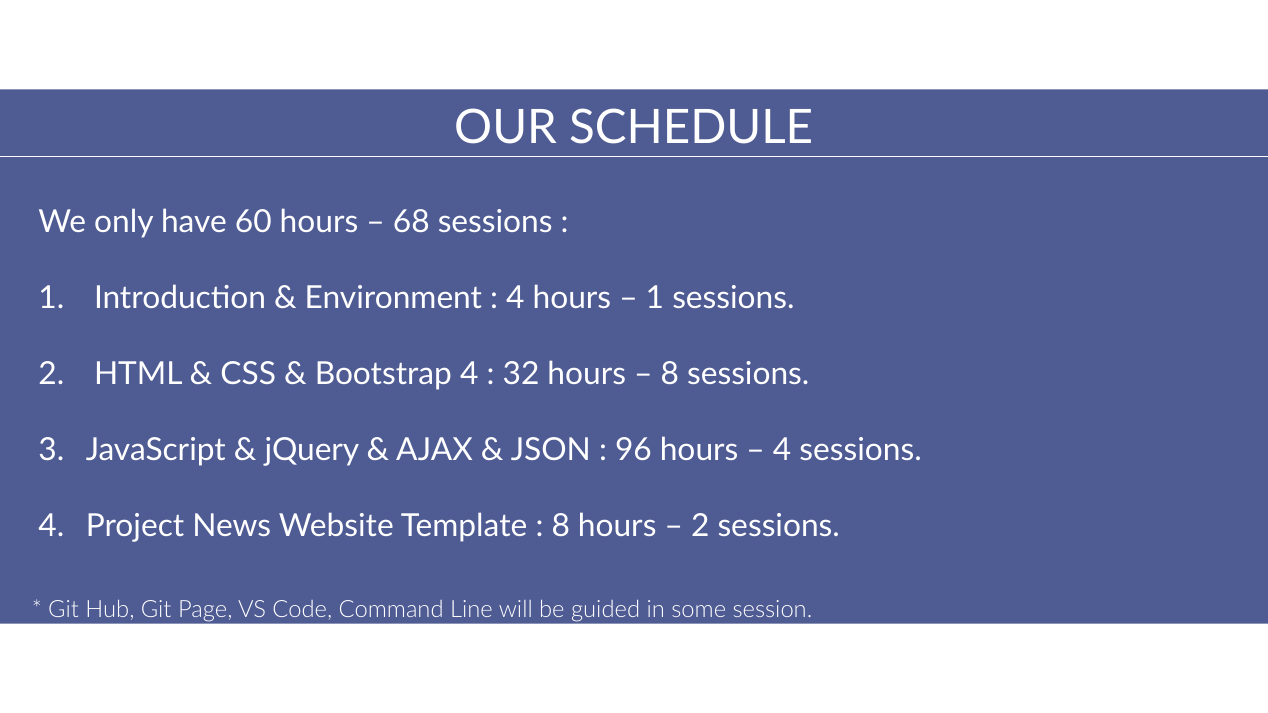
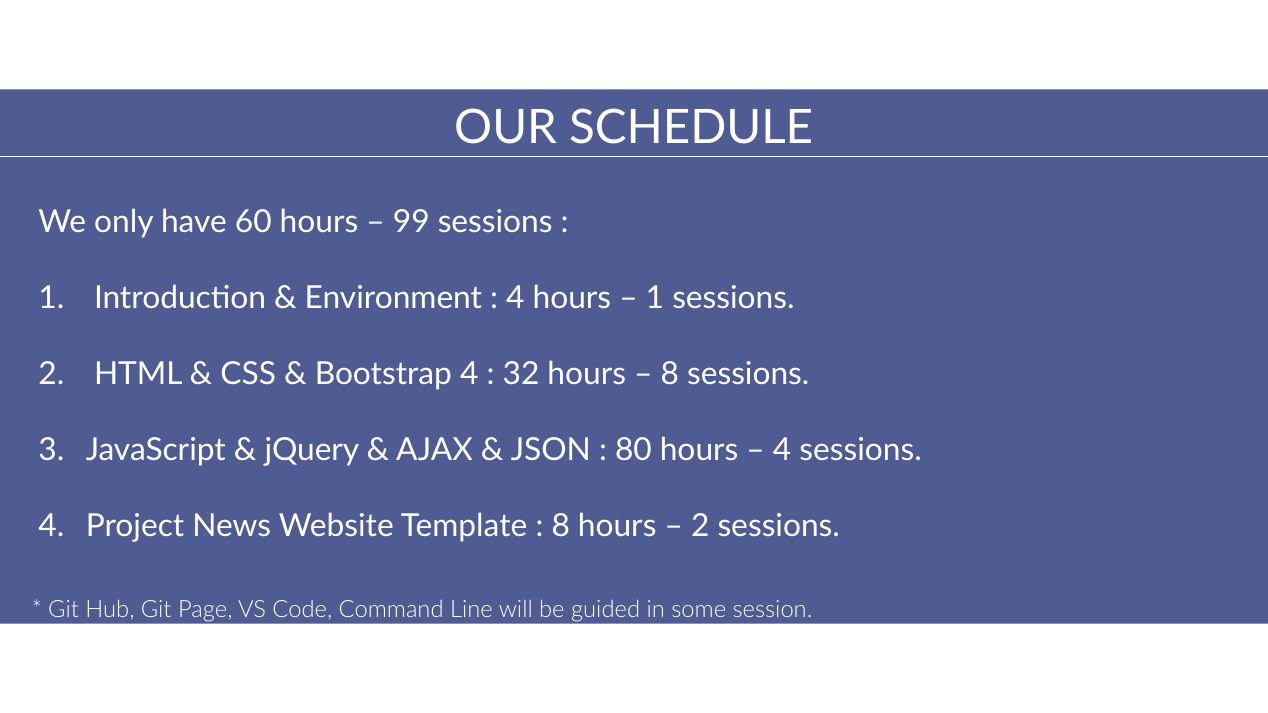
68: 68 -> 99 (411, 222)
96: 96 -> 80 (633, 450)
